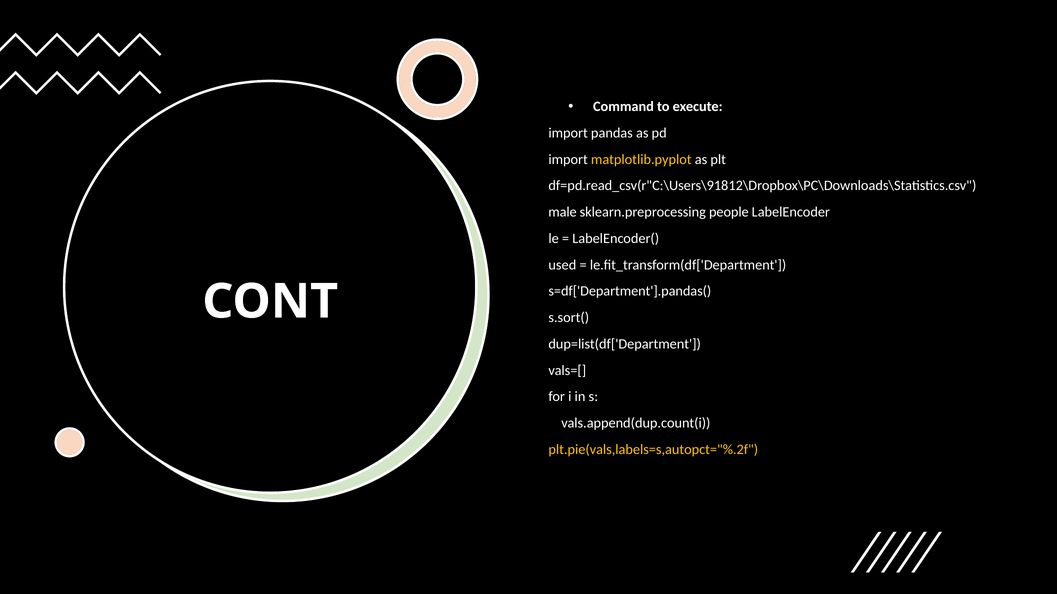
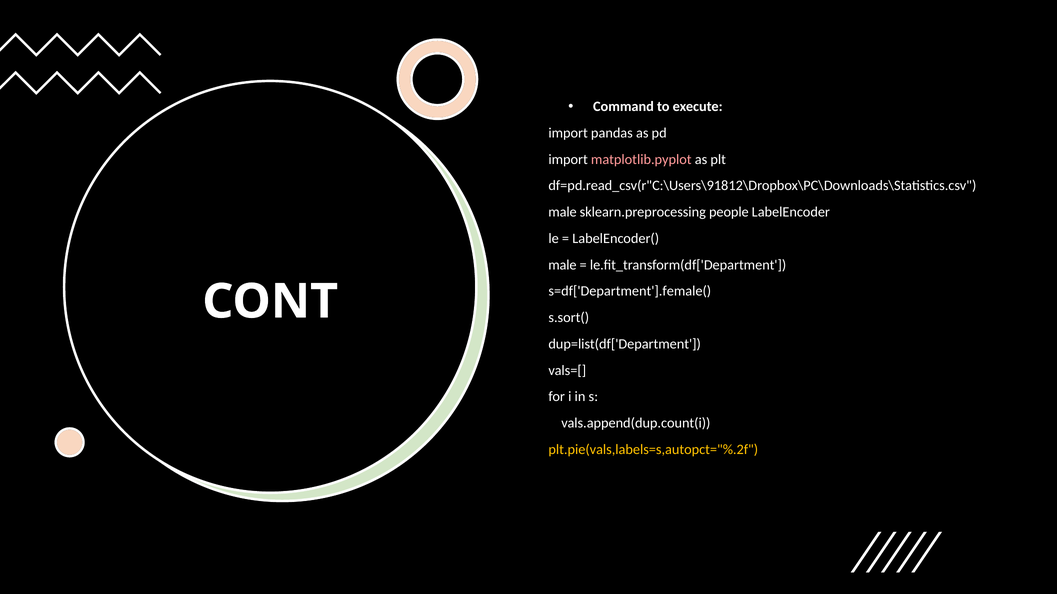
matplotlib.pyplot colour: yellow -> pink (641, 159)
used: used -> male (562, 265)
s=df['Department'].pandas(: s=df['Department'].pandas( -> s=df['Department'].female( (630, 291)
